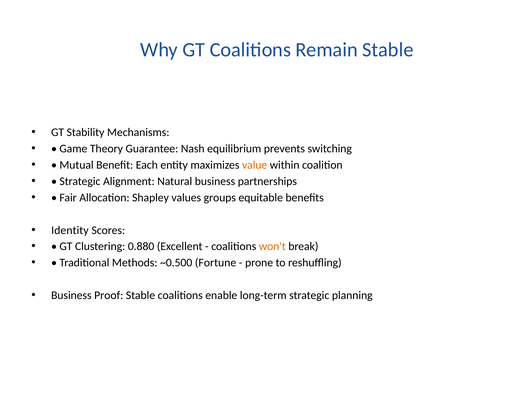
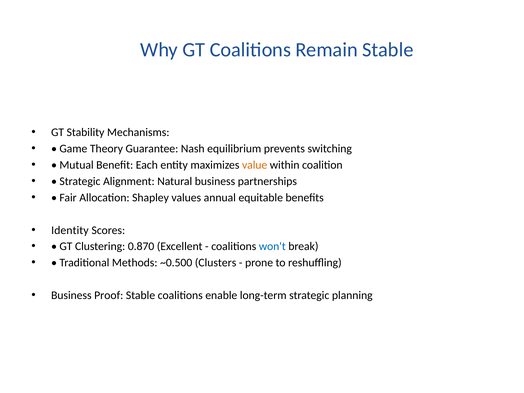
groups: groups -> annual (220, 198)
0.880: 0.880 -> 0.870 (141, 246)
won't colour: orange -> blue (272, 246)
Fortune: Fortune -> Clusters (216, 263)
